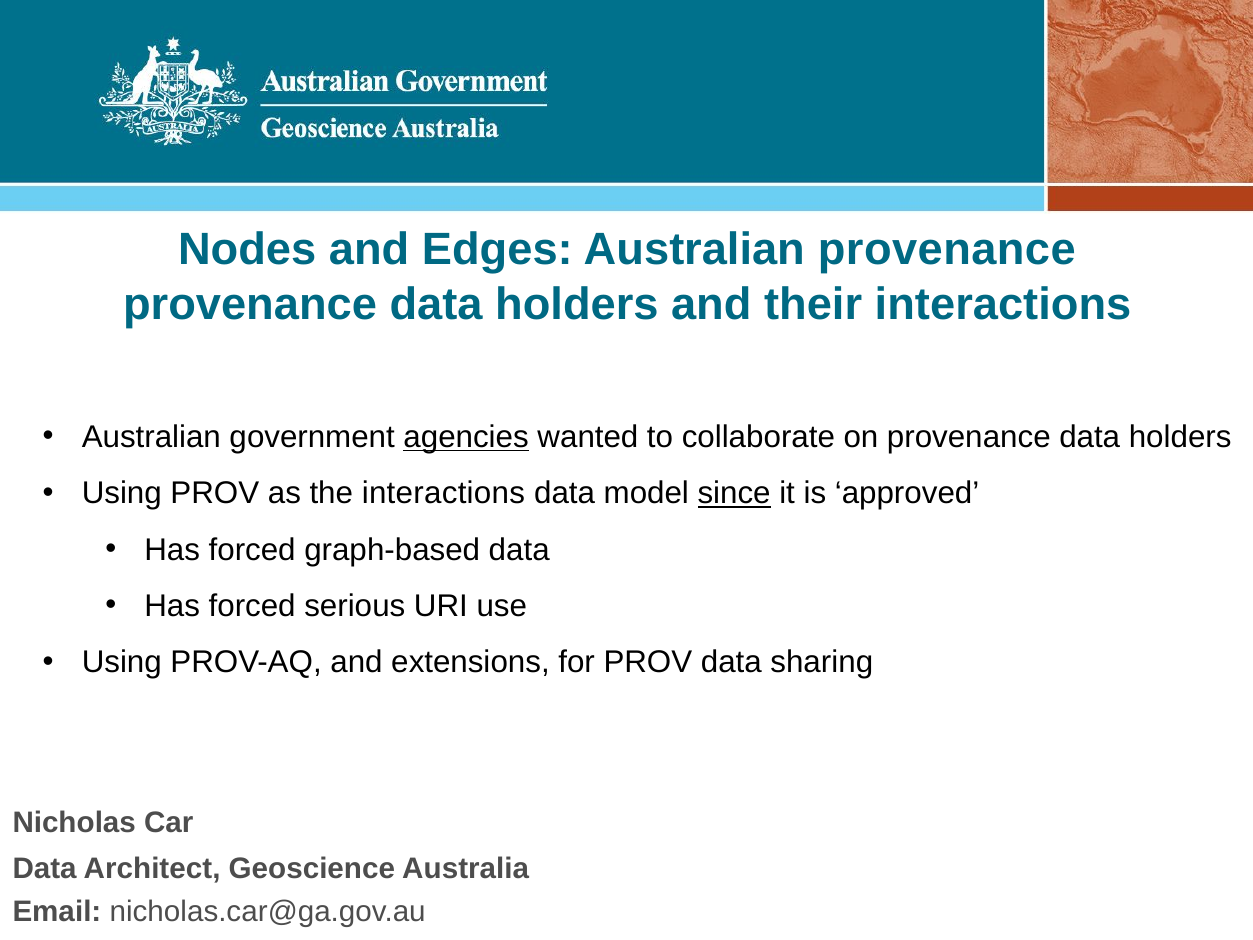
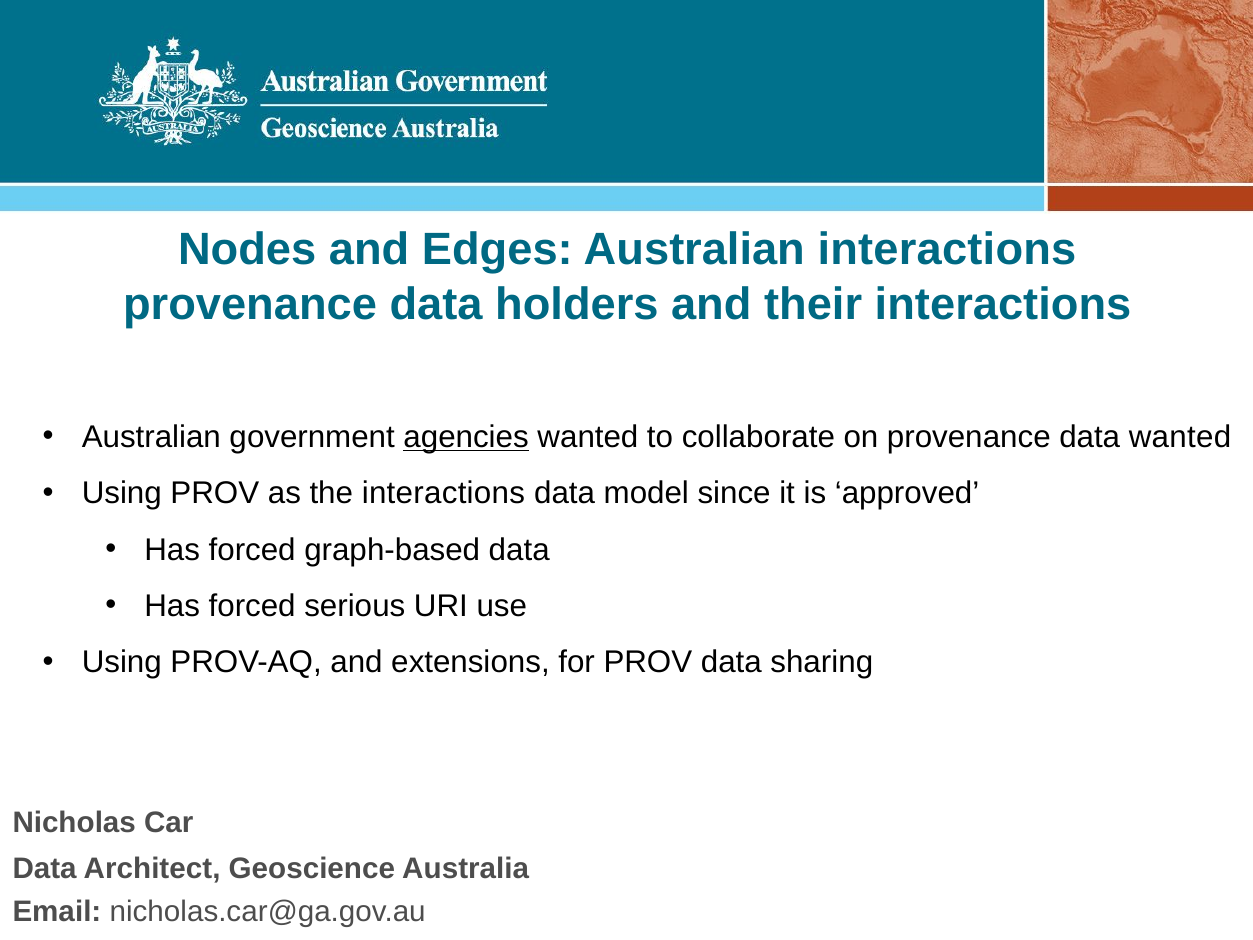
Australian provenance: provenance -> interactions (947, 250)
on provenance data holders: holders -> wanted (1180, 437)
since underline: present -> none (734, 493)
